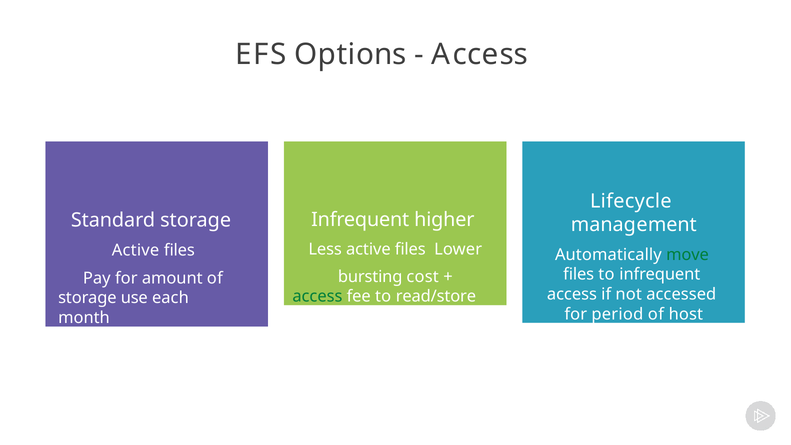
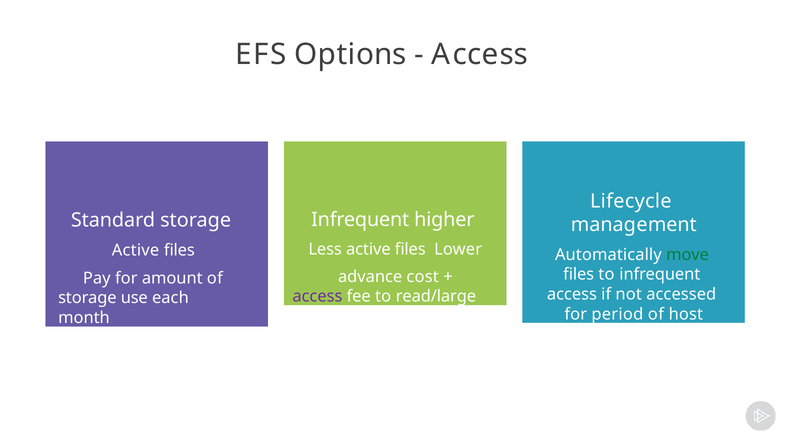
bursting: bursting -> advance (370, 277)
access colour: green -> purple (317, 296)
read/store: read/store -> read/large (436, 296)
